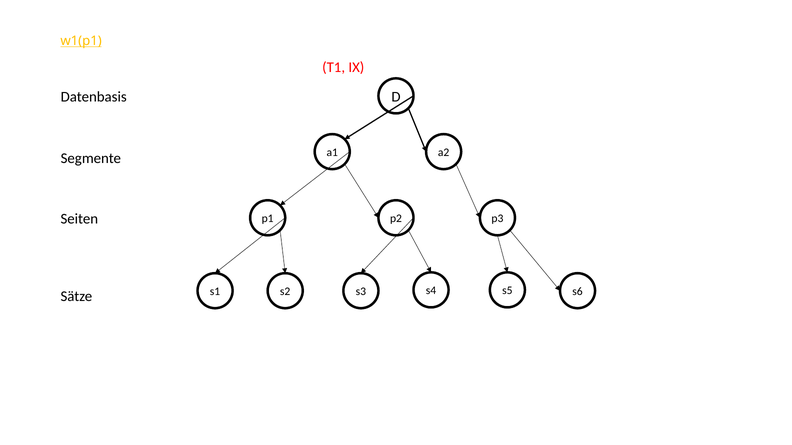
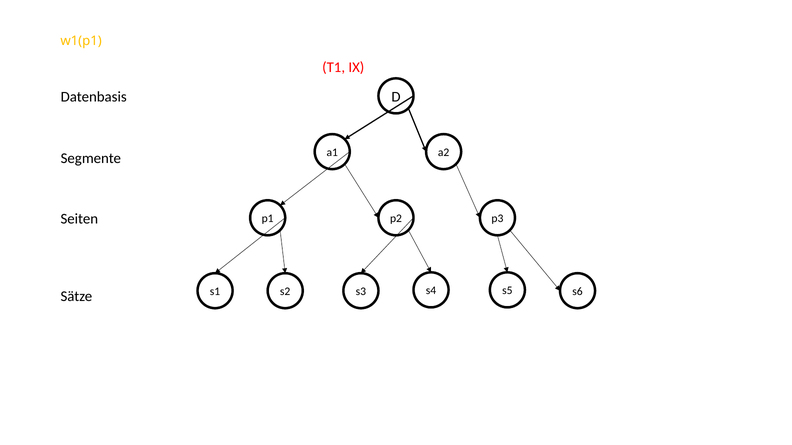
w1(p1 underline: present -> none (81, 41)
